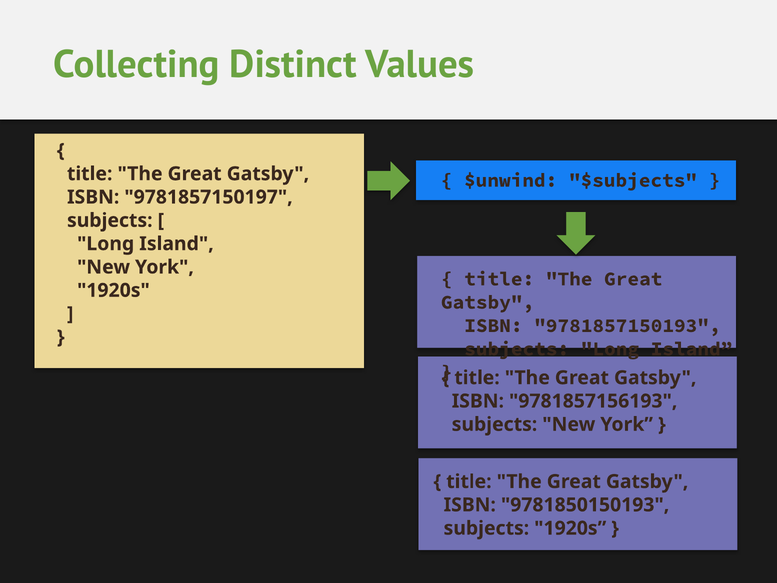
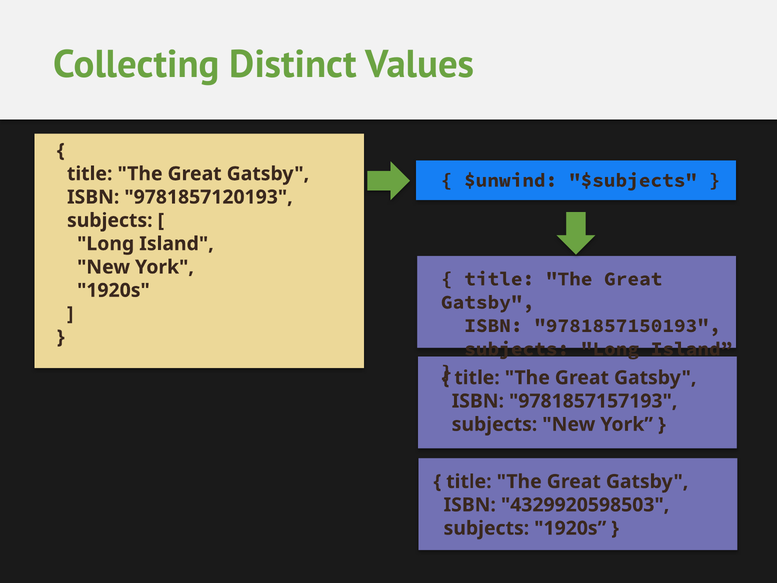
9781857150197: 9781857150197 -> 9781857120193 (209, 197)
9781857156193: 9781857156193 -> 9781857157193 (593, 401)
9781850150193: 9781850150193 -> 4329920598503 (585, 505)
